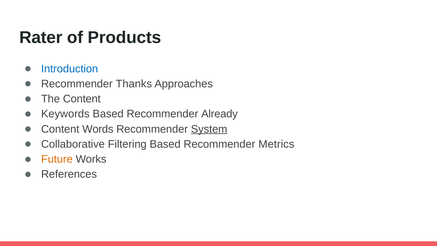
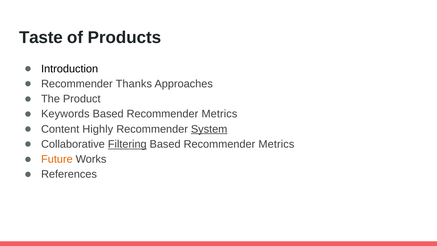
Rater: Rater -> Taste (41, 38)
Introduction colour: blue -> black (70, 69)
The Content: Content -> Product (82, 99)
Already: Already -> Metrics (219, 114)
Words: Words -> Highly (98, 129)
Filtering underline: none -> present (127, 144)
